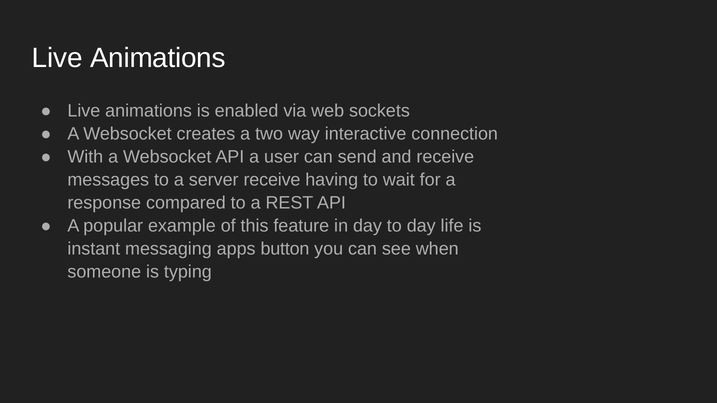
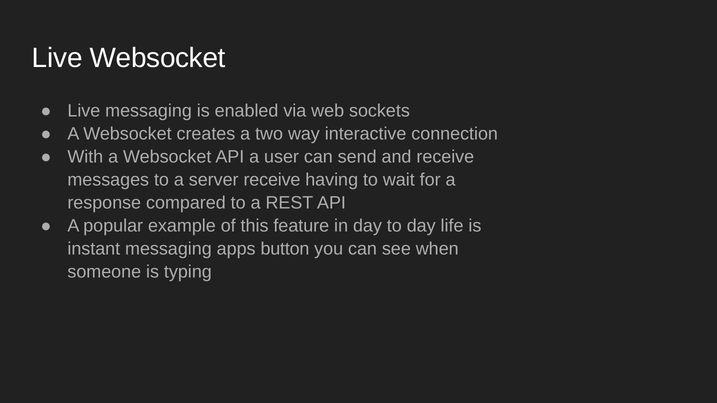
Animations: Animations -> Websocket (158, 58)
animations: animations -> messaging (149, 111)
